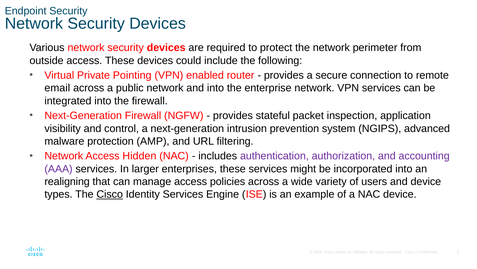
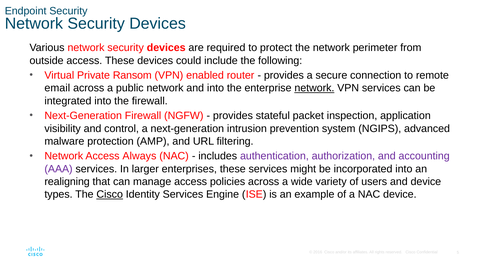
Pointing: Pointing -> Ransom (132, 75)
network underline: none -> present (314, 88)
Hidden: Hidden -> Always (139, 156)
